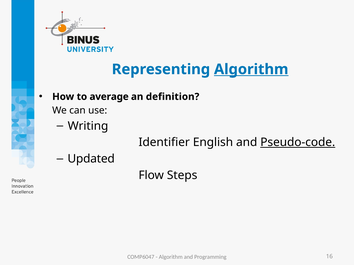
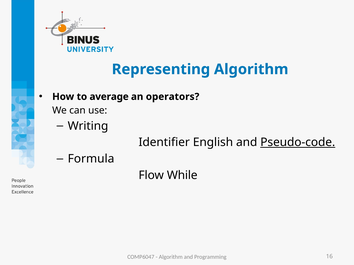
Algorithm underline: present -> none (251, 69)
definition: definition -> operators (173, 97)
Updated: Updated -> Formula (91, 159)
Steps: Steps -> While (182, 176)
